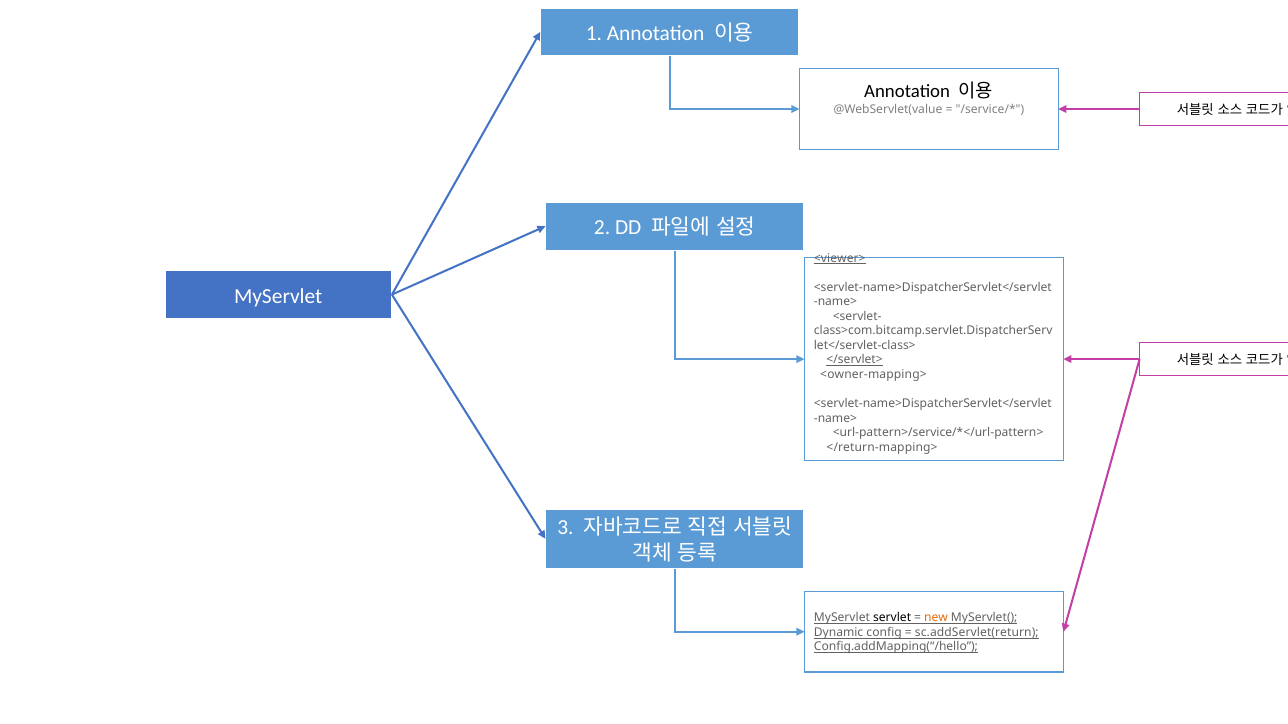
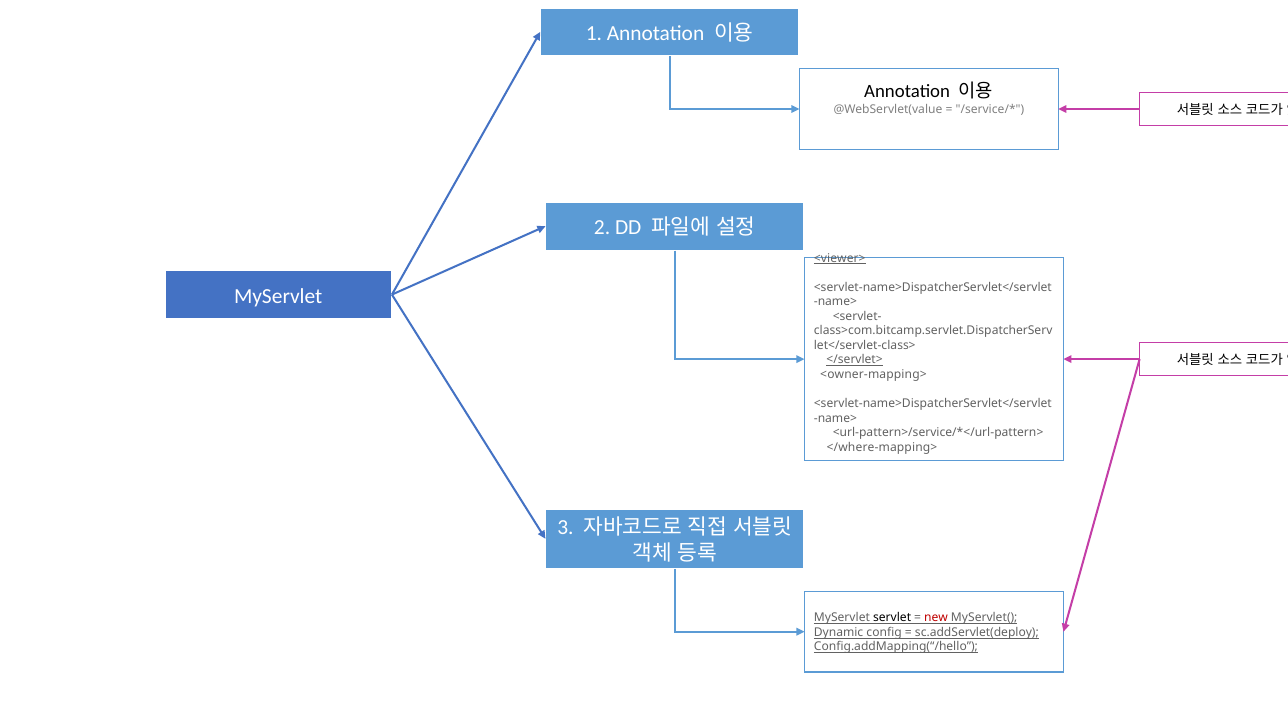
</return-mapping>: </return-mapping> -> </where-mapping> (882, 447)
new colour: orange -> red (936, 618)
sc.addServlet(return: sc.addServlet(return -> sc.addServlet(deploy (977, 633)
